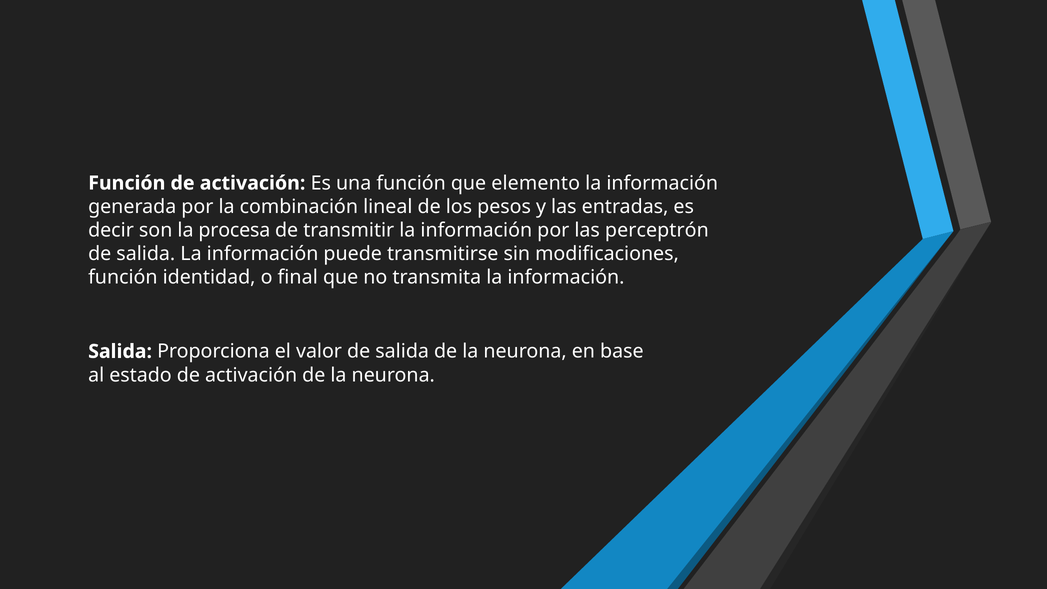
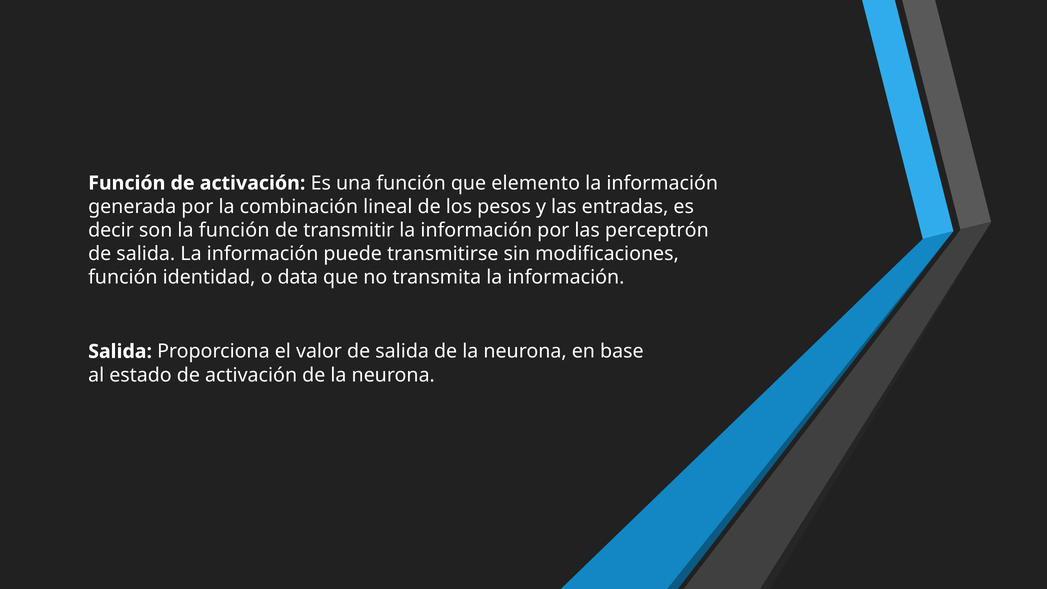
la procesa: procesa -> función (234, 230)
final: final -> data (298, 277)
